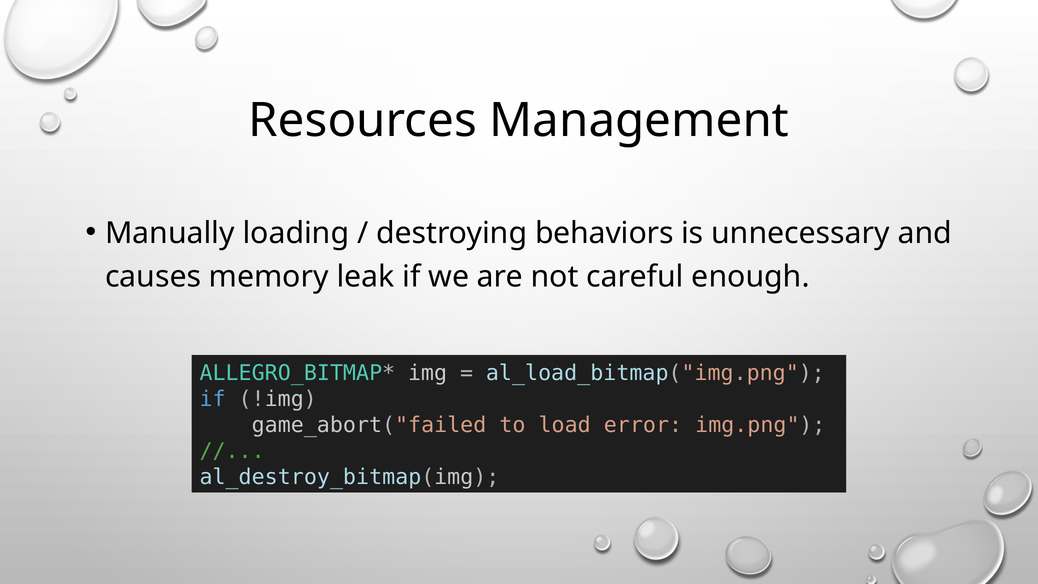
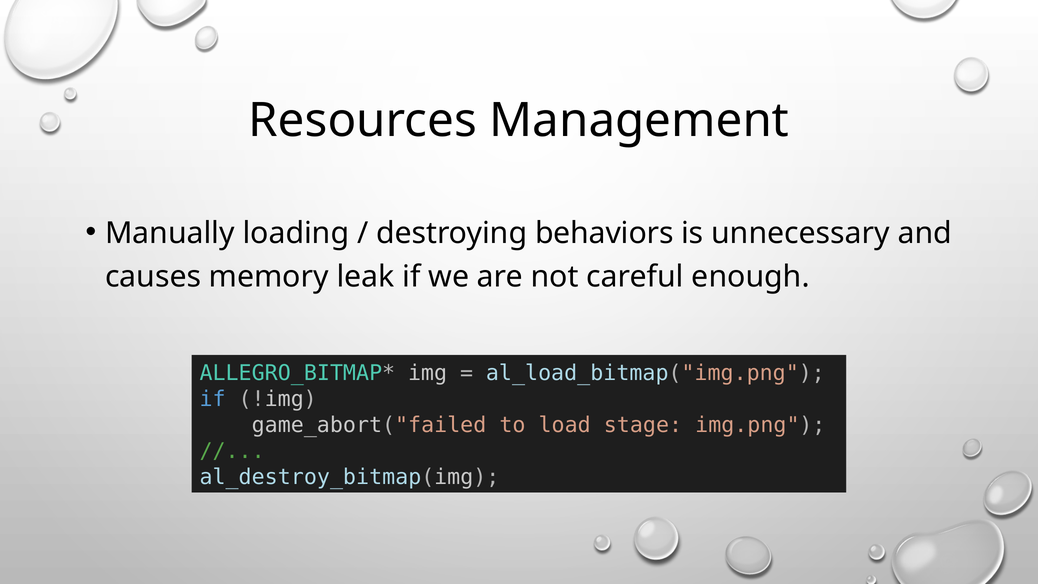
error: error -> stage (643, 425)
